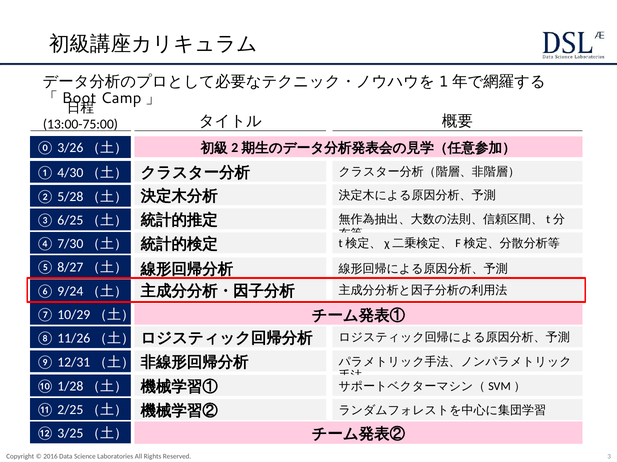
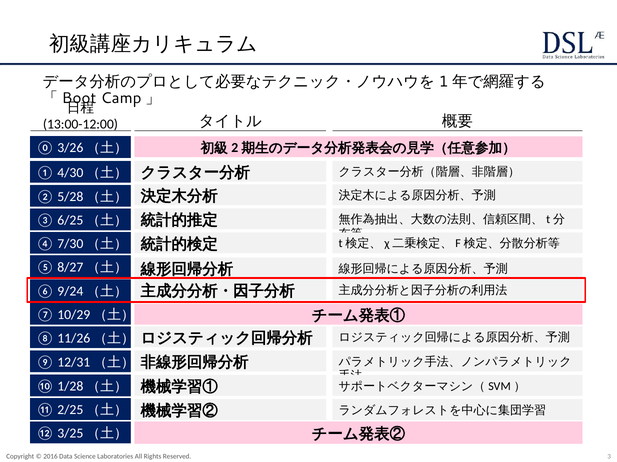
13:00-75:00: 13:00-75:00 -> 13:00-12:00 (80, 125)
